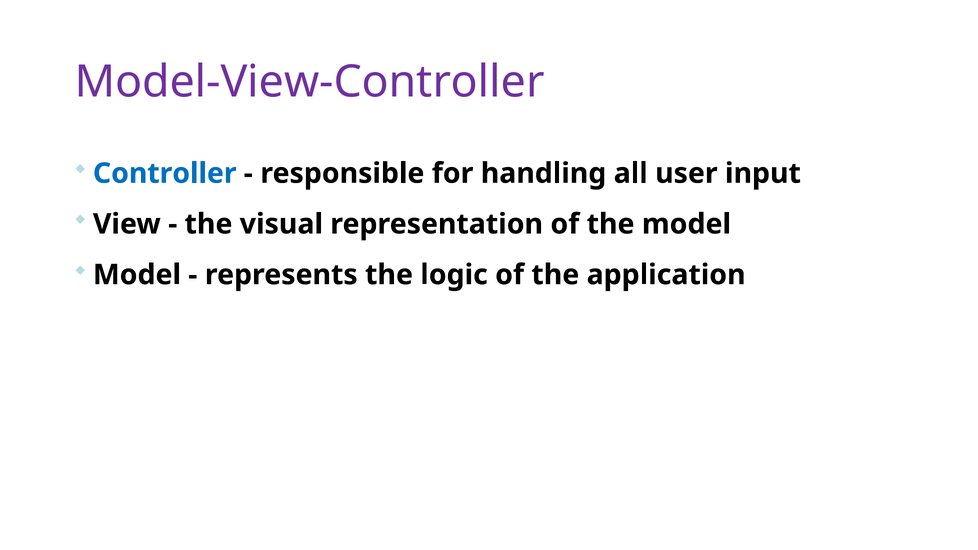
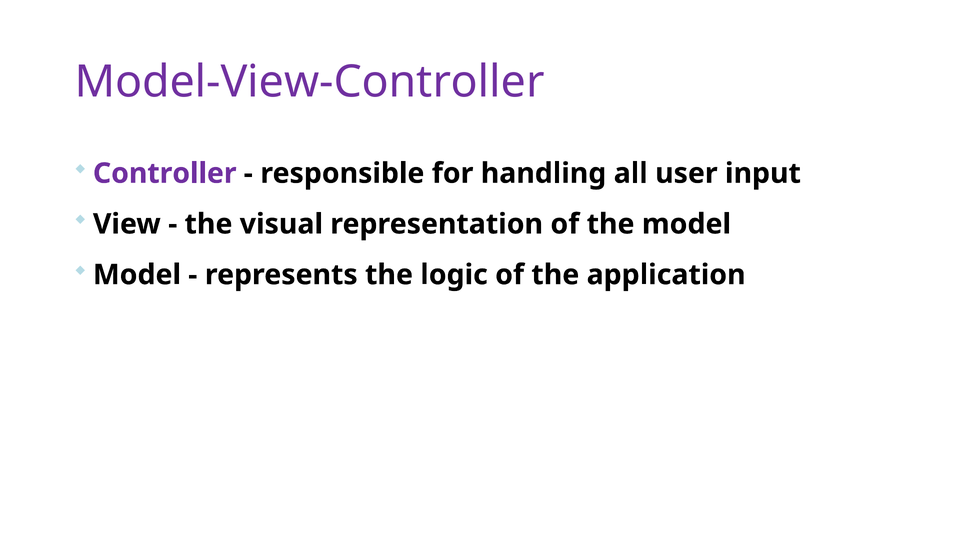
Controller colour: blue -> purple (165, 173)
